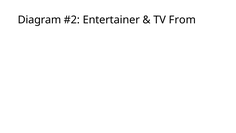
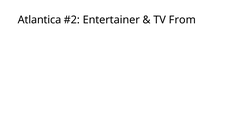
Diagram: Diagram -> Atlantica (40, 20)
